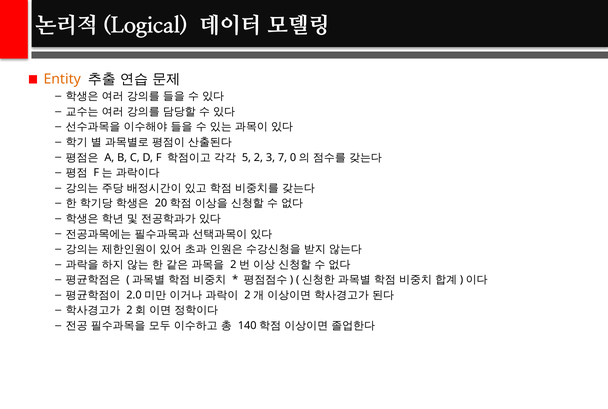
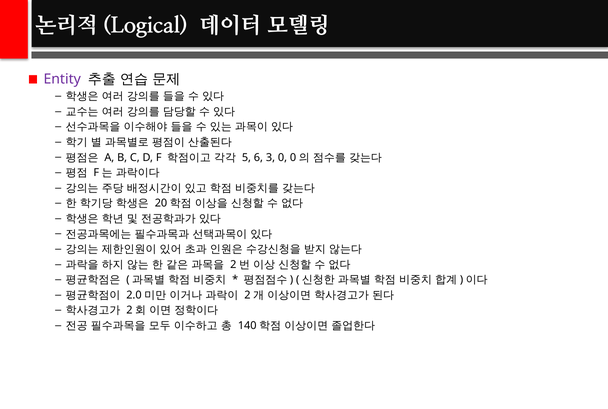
Entity colour: orange -> purple (62, 79)
2: 2 -> 6 (258, 157)
7: 7 -> 0 (283, 157)
